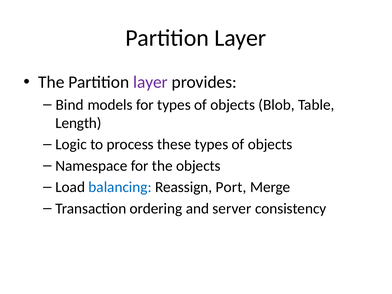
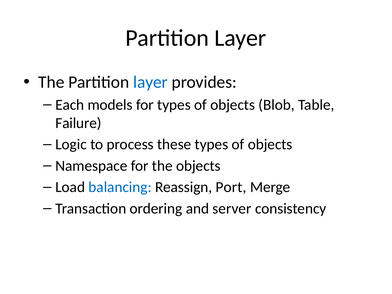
layer colour: purple -> blue (150, 82)
Bind: Bind -> Each (70, 105)
Length: Length -> Failure (78, 123)
